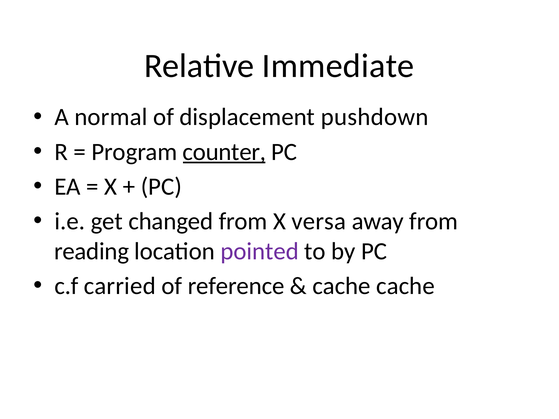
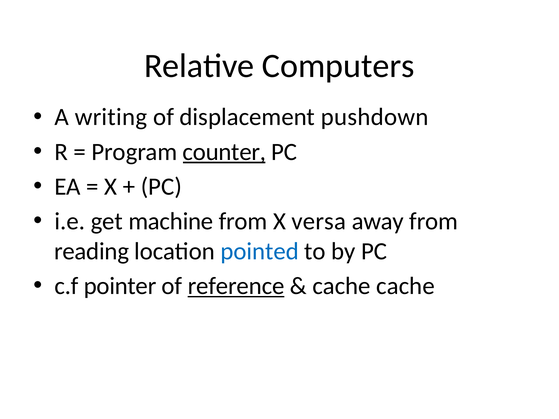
Immediate: Immediate -> Computers (338, 66)
normal: normal -> writing (111, 117)
changed: changed -> machine (171, 222)
pointed colour: purple -> blue (260, 251)
carried: carried -> pointer (120, 286)
reference underline: none -> present (236, 286)
